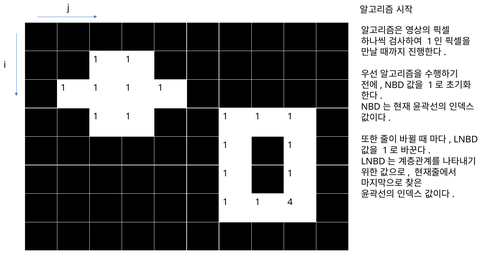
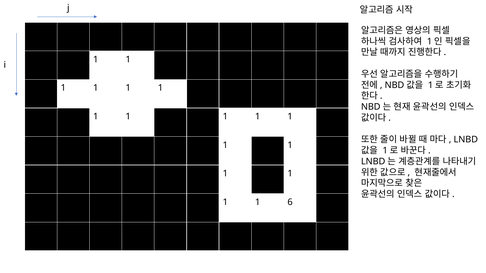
4: 4 -> 6 (290, 202)
